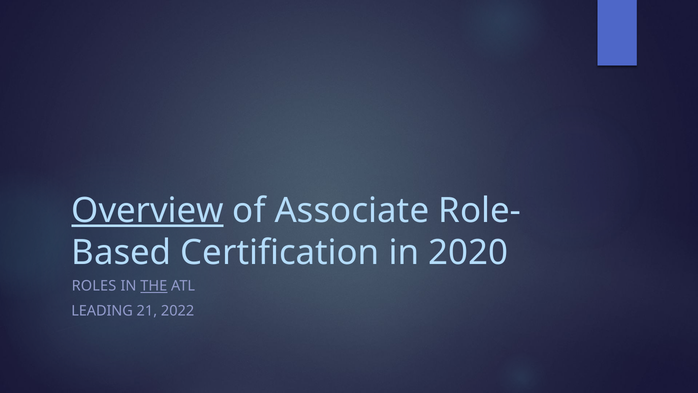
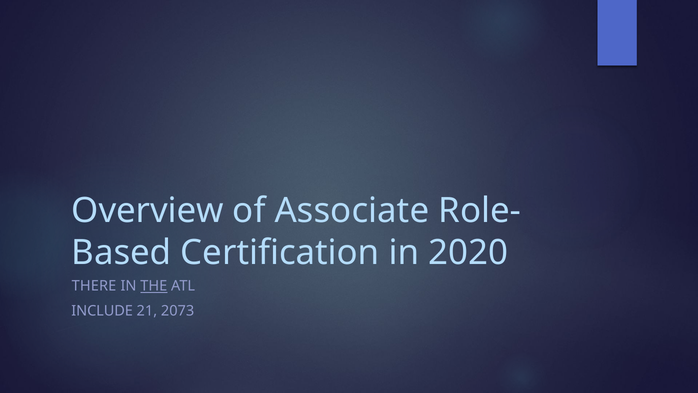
Overview underline: present -> none (147, 210)
ROLES: ROLES -> THERE (94, 286)
LEADING: LEADING -> INCLUDE (102, 311)
2022: 2022 -> 2073 (178, 311)
